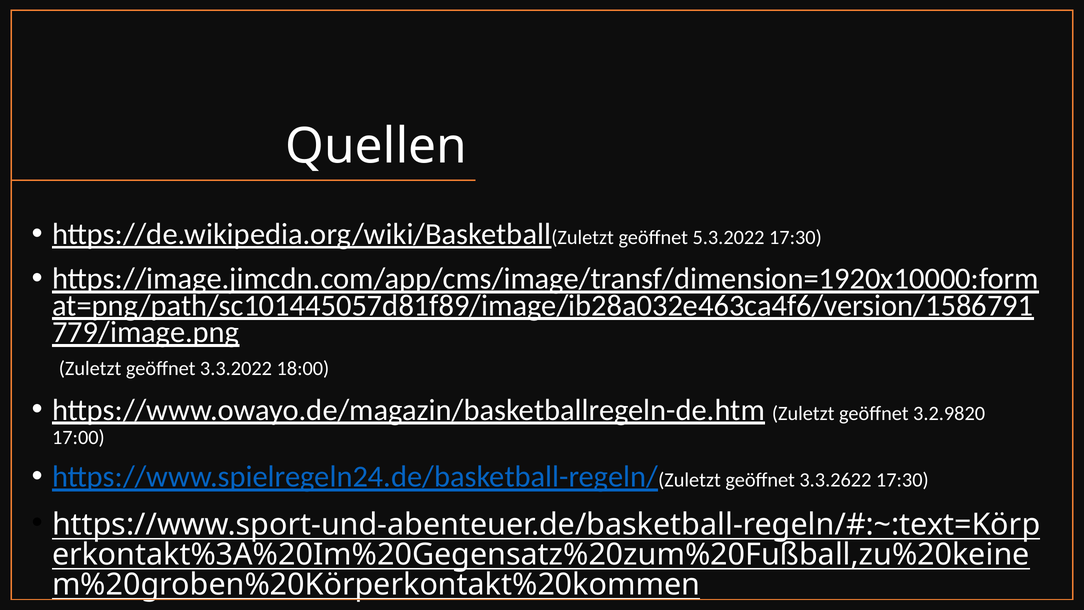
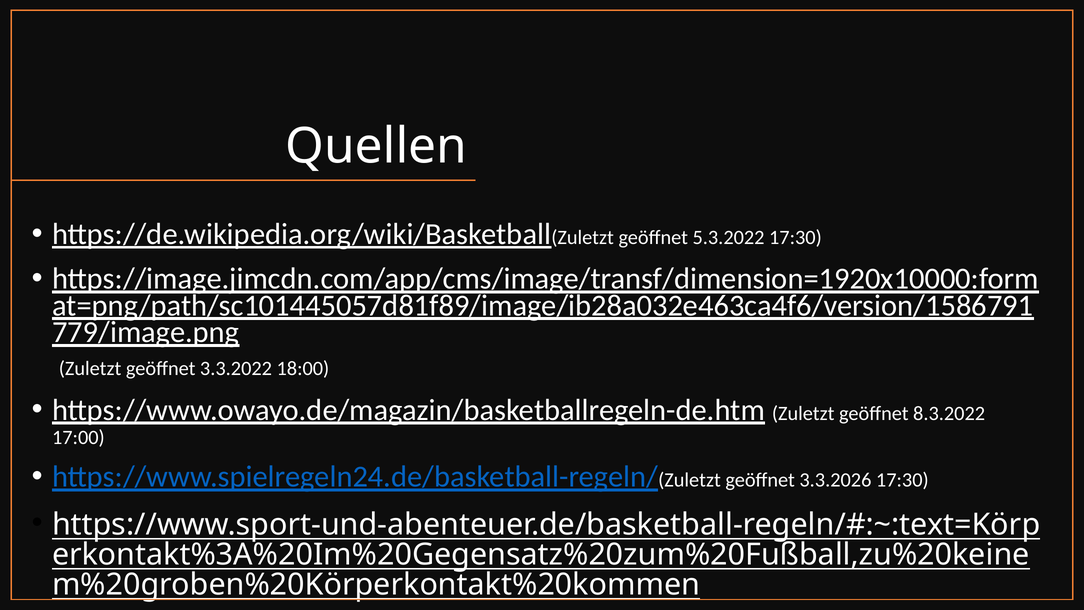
3.2.9820: 3.2.9820 -> 8.3.2022 (949, 413)
3.3.2622: 3.3.2622 -> 3.3.2026 (835, 480)
